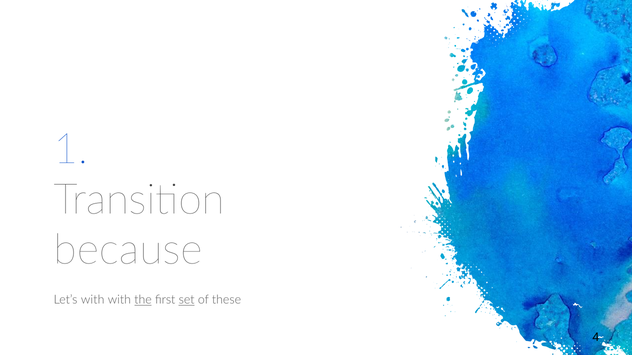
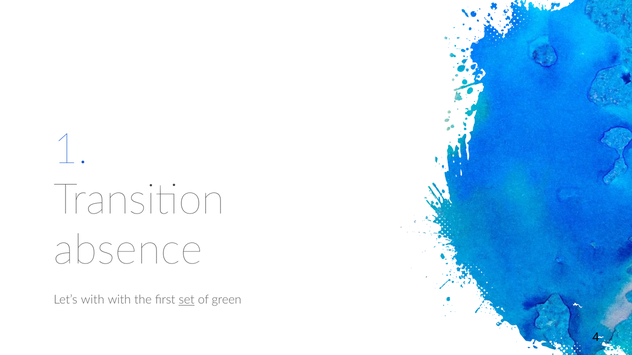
because: because -> absence (128, 250)
the underline: present -> none (143, 300)
these: these -> green (227, 300)
